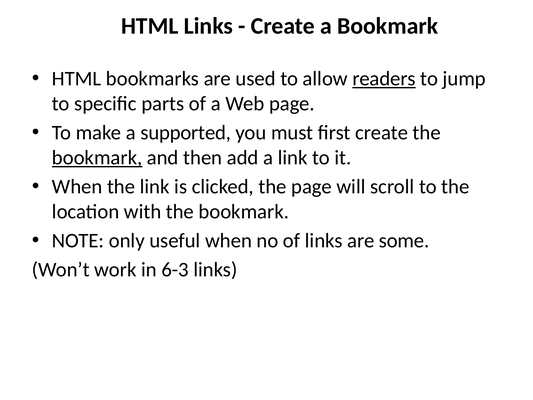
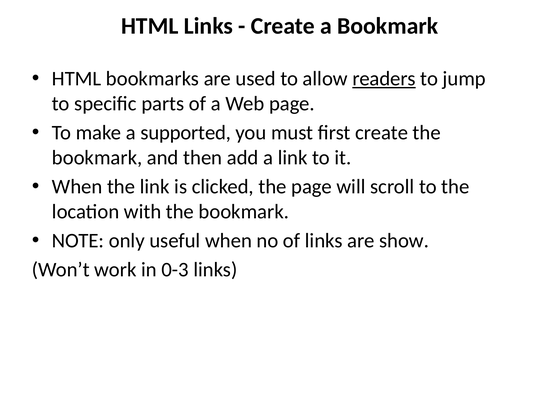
bookmark underline: present -> none (97, 158)
some: some -> show (404, 241)
6-3: 6-3 -> 0-3 (175, 270)
